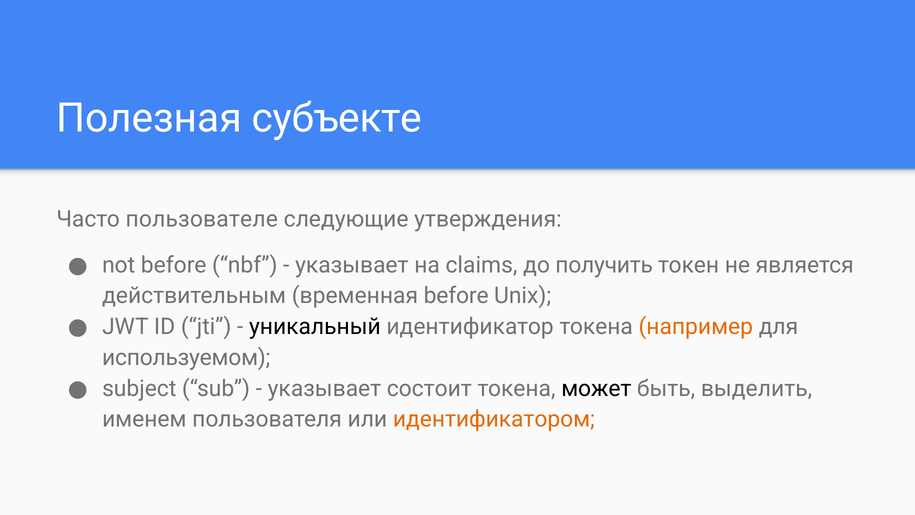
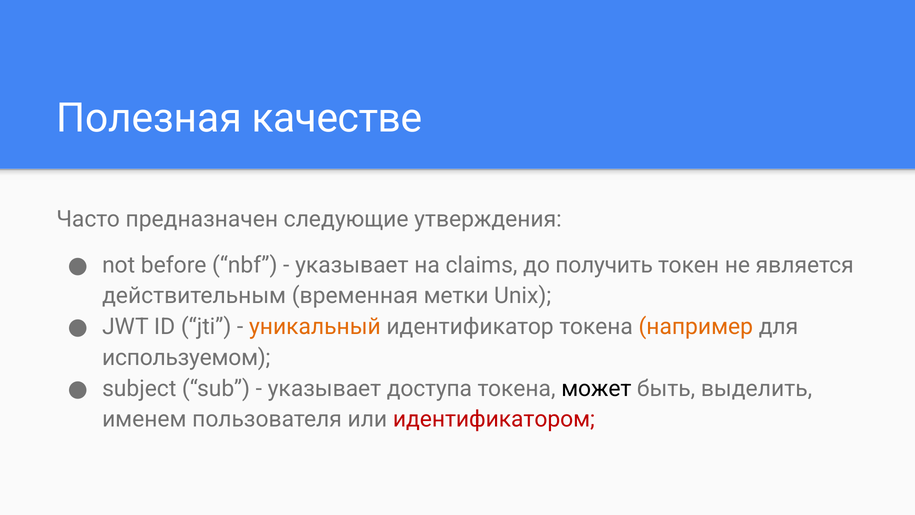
субъекте: субъекте -> качестве (337, 118)
пользователе: пользователе -> предназначен (202, 219)
временная before: before -> метки (456, 296)
уникальный colour: black -> orange (315, 327)
состоит: состоит -> доступа (429, 388)
идентификатором colour: orange -> red (494, 419)
